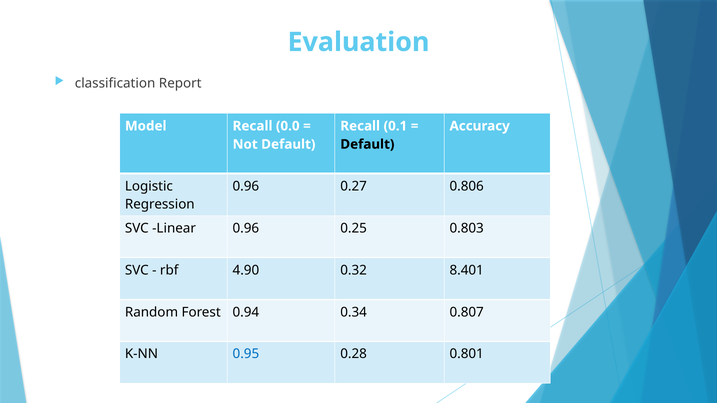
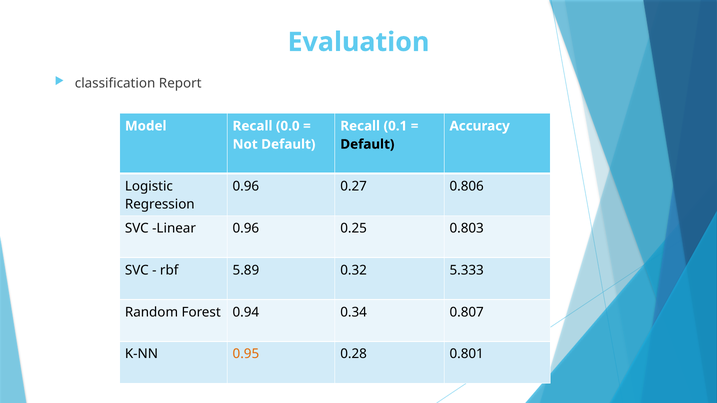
4.90: 4.90 -> 5.89 (246, 270)
8.401: 8.401 -> 5.333 (467, 270)
0.95 colour: blue -> orange (246, 354)
